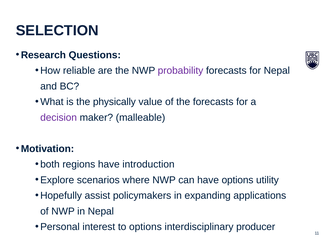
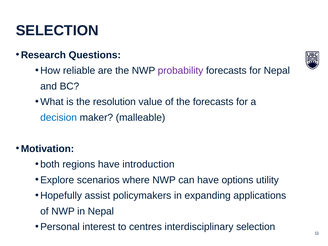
physically: physically -> resolution (114, 102)
decision colour: purple -> blue (59, 117)
to options: options -> centres (145, 227)
interdisciplinary producer: producer -> selection (256, 227)
